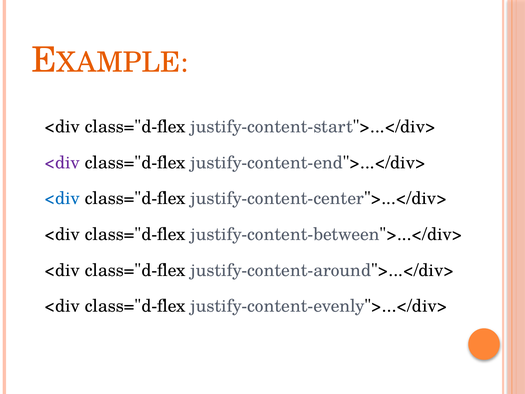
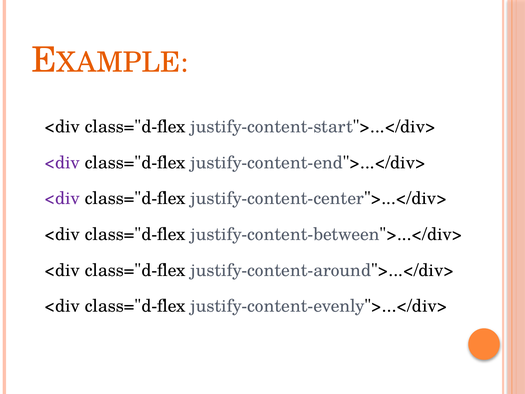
<div colour: blue -> purple (62, 198)
